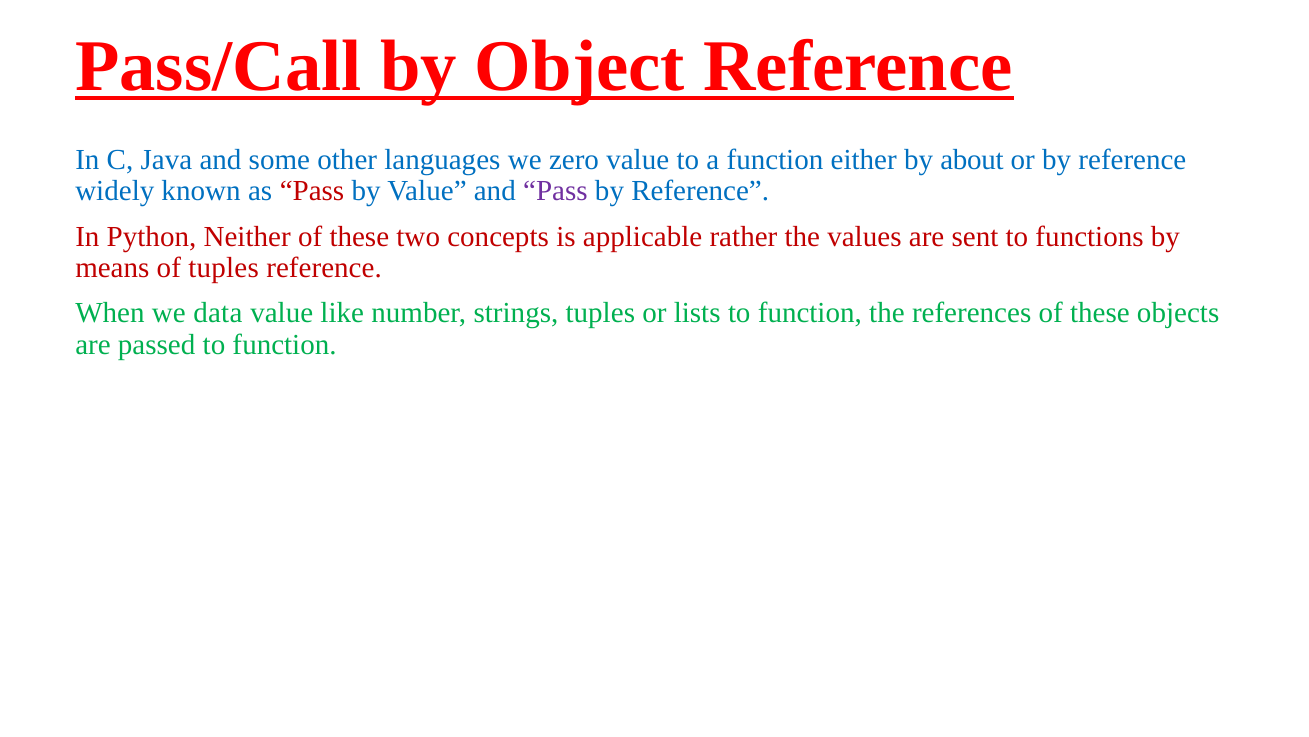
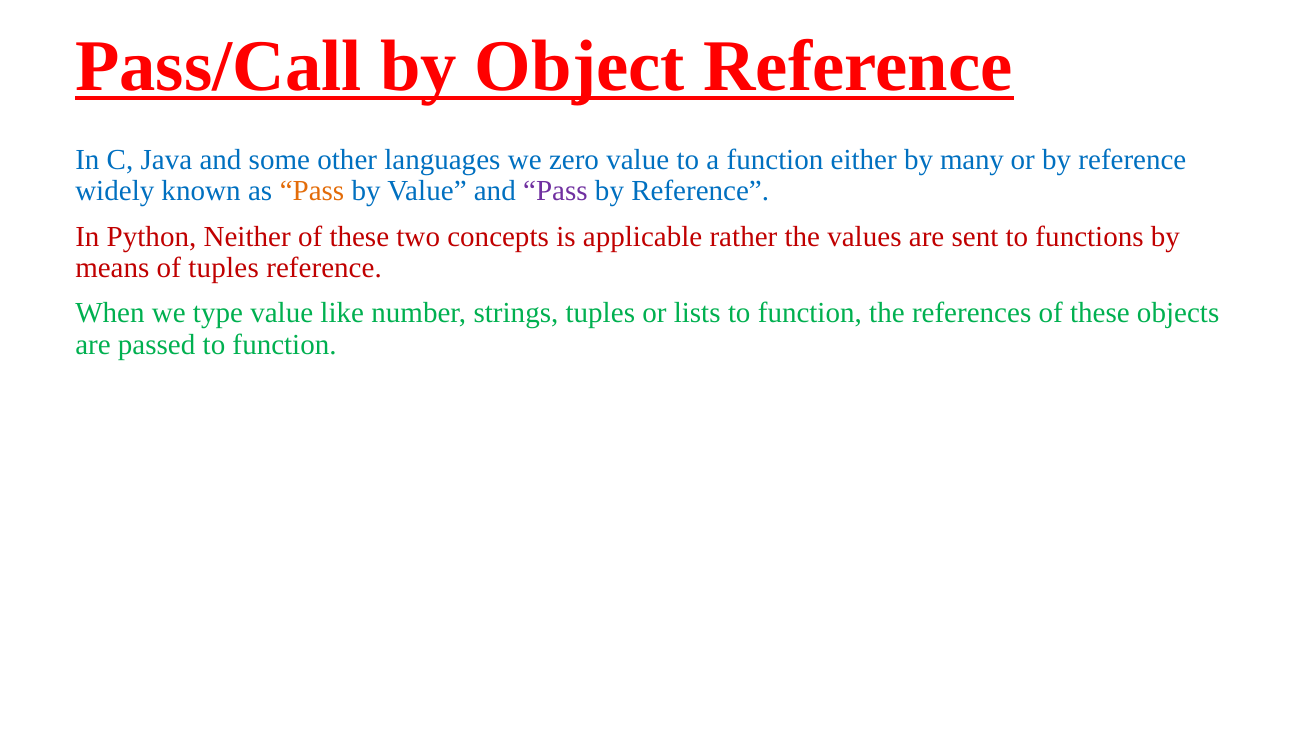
about: about -> many (972, 160)
Pass colour: red -> orange (312, 191)
data: data -> type (218, 313)
